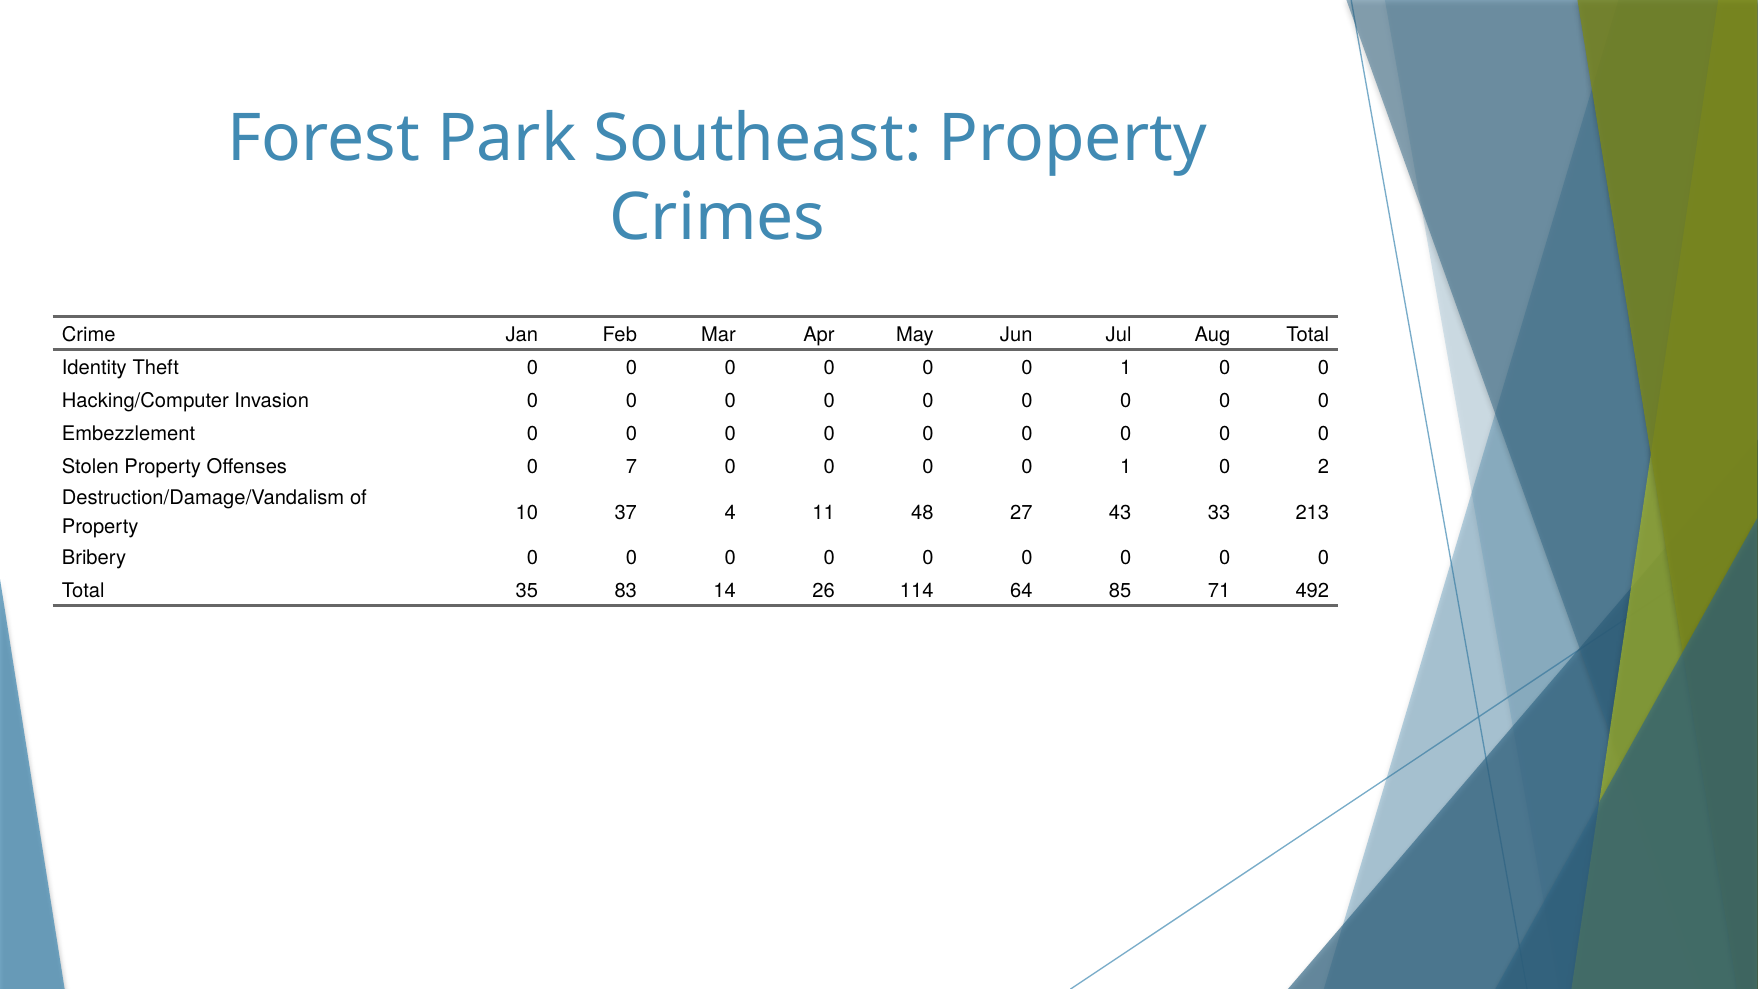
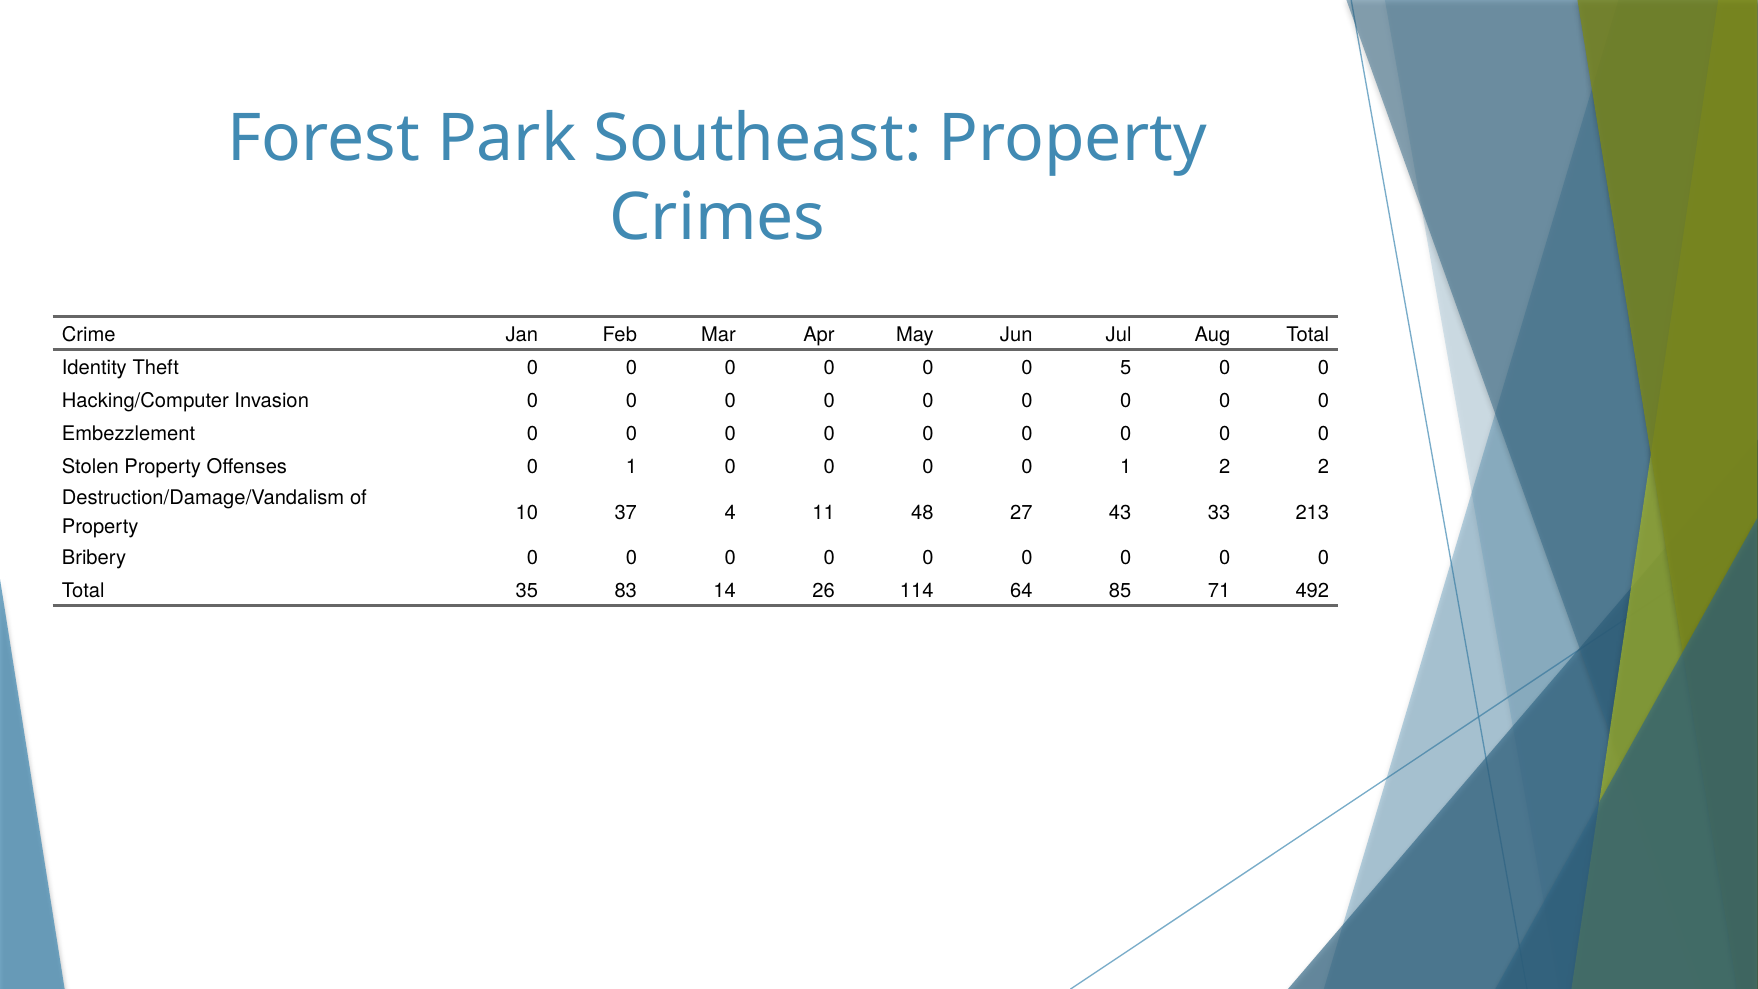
1: 1 -> 5 (1126, 368)
Offenses 0 7: 7 -> 1 (631, 467)
0: 0 -> 2 (1225, 467)
